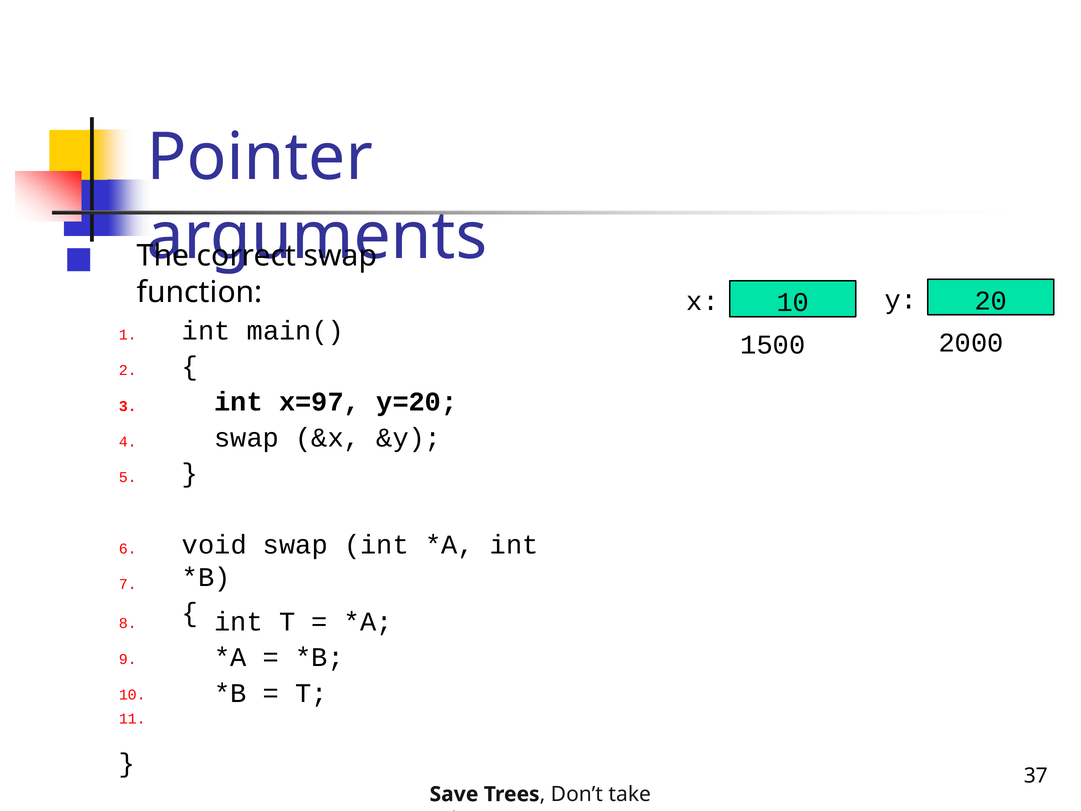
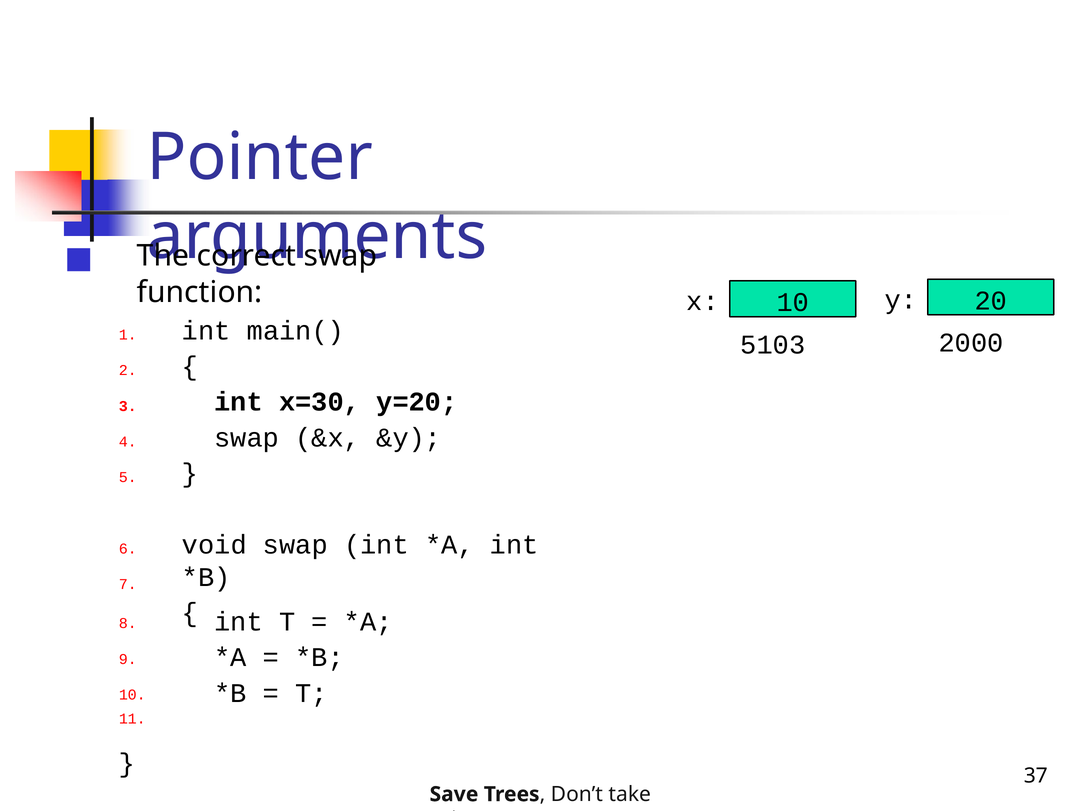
1500: 1500 -> 5103 (773, 345)
x=97: x=97 -> x=30 (320, 402)
